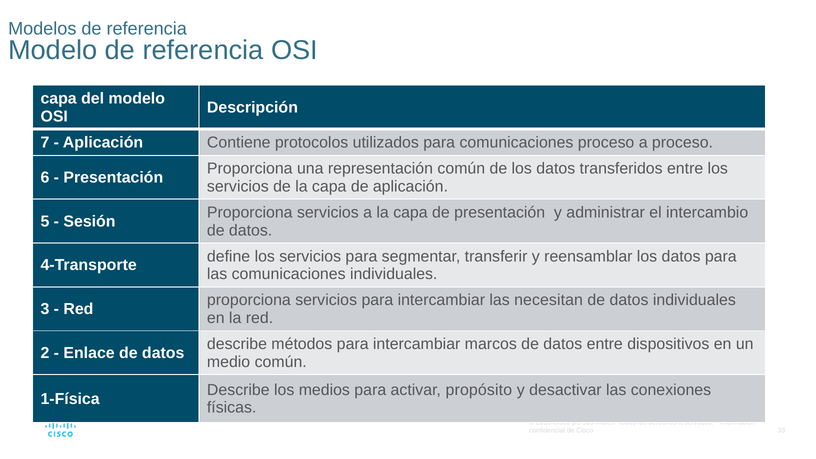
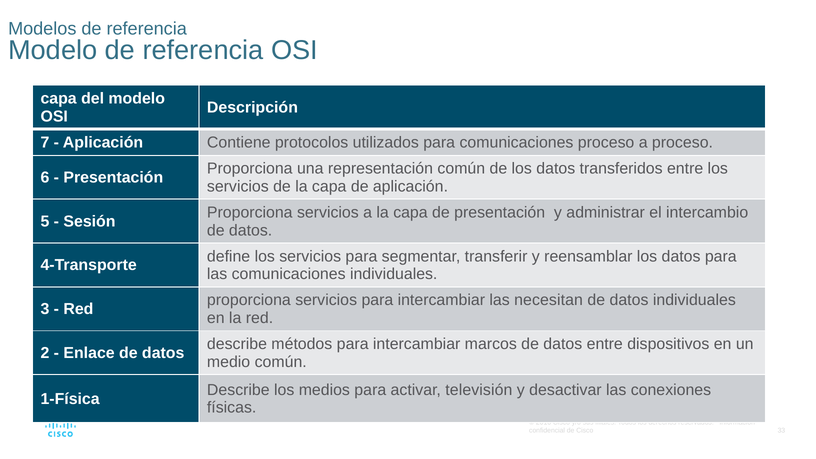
propósito: propósito -> televisión (479, 390)
